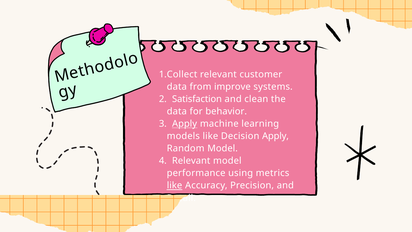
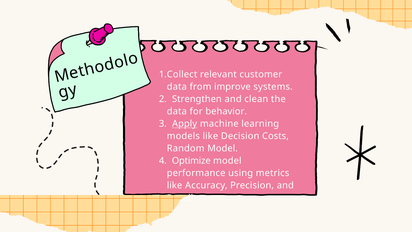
Satisfaction: Satisfaction -> Strengthen (197, 99)
Decision Apply: Apply -> Costs (275, 136)
Relevant: Relevant -> Optimize (191, 161)
like underline: present -> none (175, 185)
